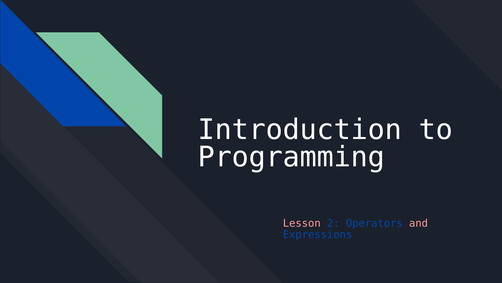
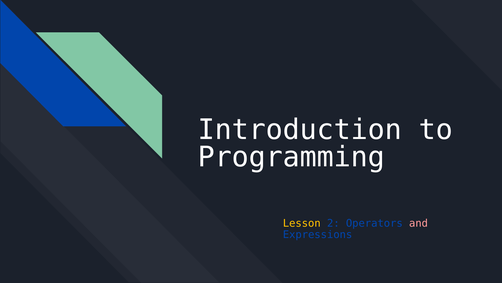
Lesson colour: pink -> yellow (302, 223)
